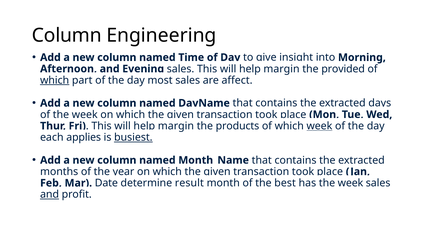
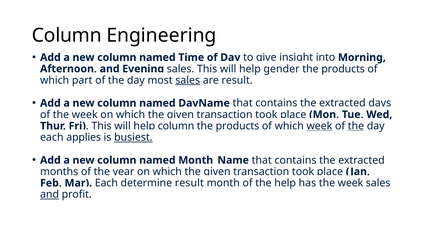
margin: margin -> gender (282, 69)
provided: provided -> products (343, 69)
which underline: present -> none (55, 80)
sales underline: none -> present (188, 80)
are affect: affect -> result (237, 80)
margin: margin -> column (176, 126)
the underline: none -> present (356, 126)
Date: Date -> Each (106, 183)
the best: best -> help (285, 183)
